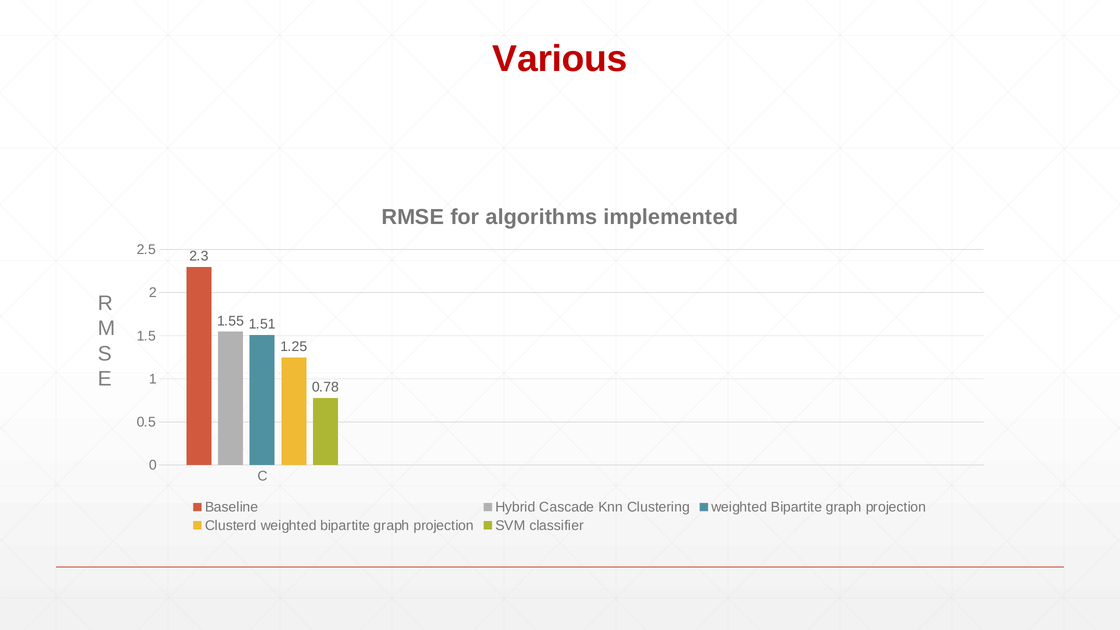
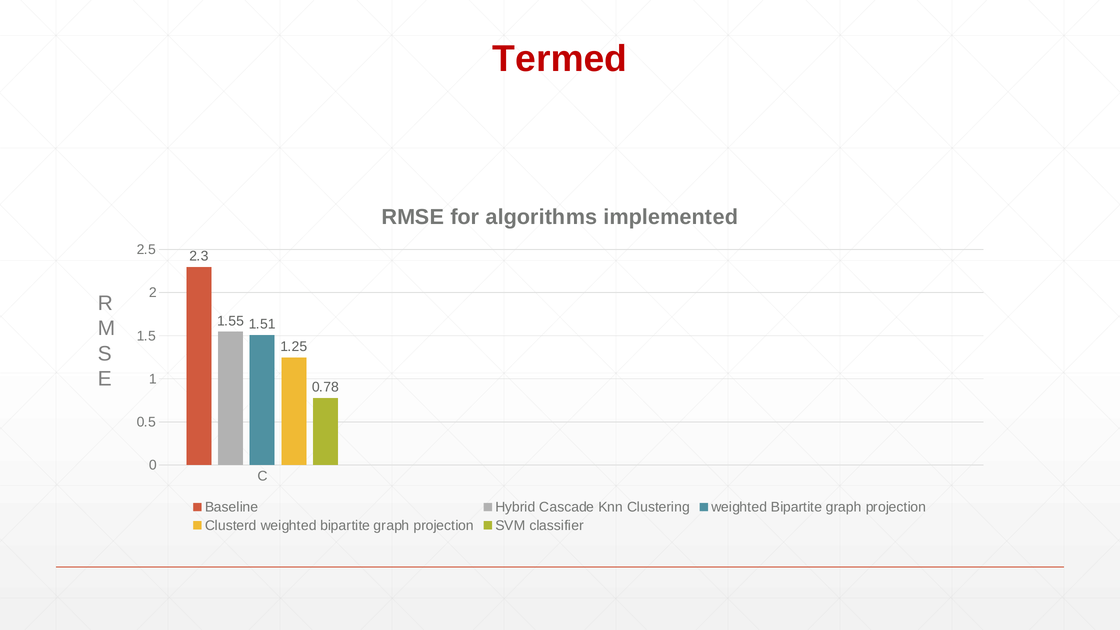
Various: Various -> Termed (560, 59)
